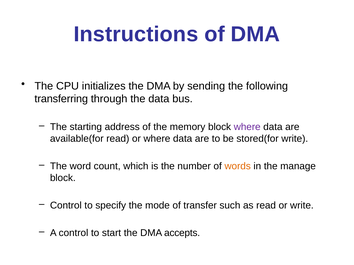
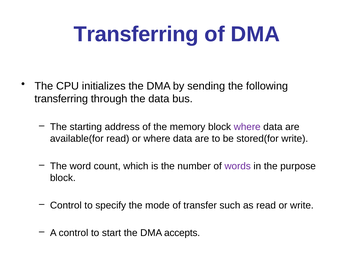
Instructions: Instructions -> Transferring (136, 34)
words colour: orange -> purple (238, 166)
manage: manage -> purpose (298, 166)
